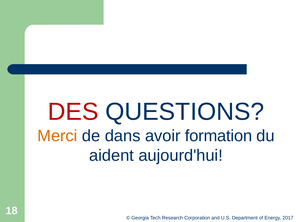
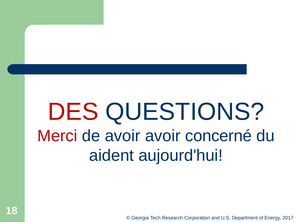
Merci colour: orange -> red (57, 136)
de dans: dans -> avoir (123, 136)
formation: formation -> concerné (219, 136)
